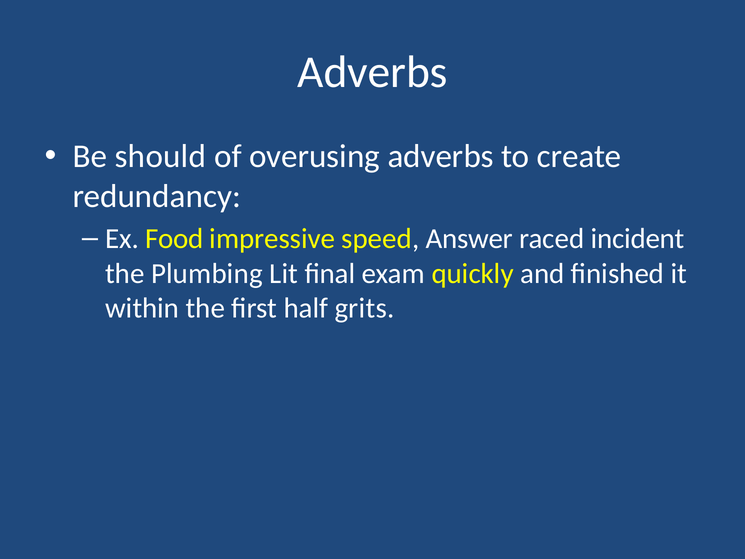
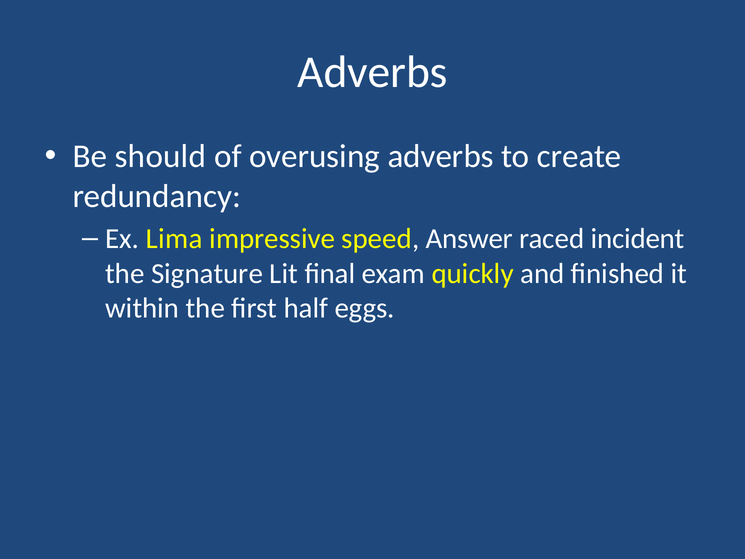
Food: Food -> Lima (174, 239)
Plumbing: Plumbing -> Signature (207, 274)
grits: grits -> eggs (365, 308)
